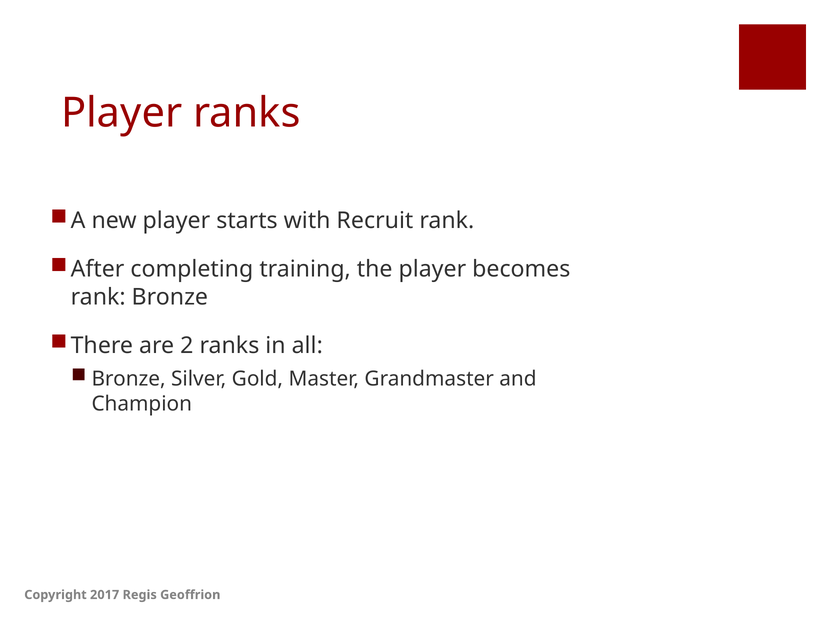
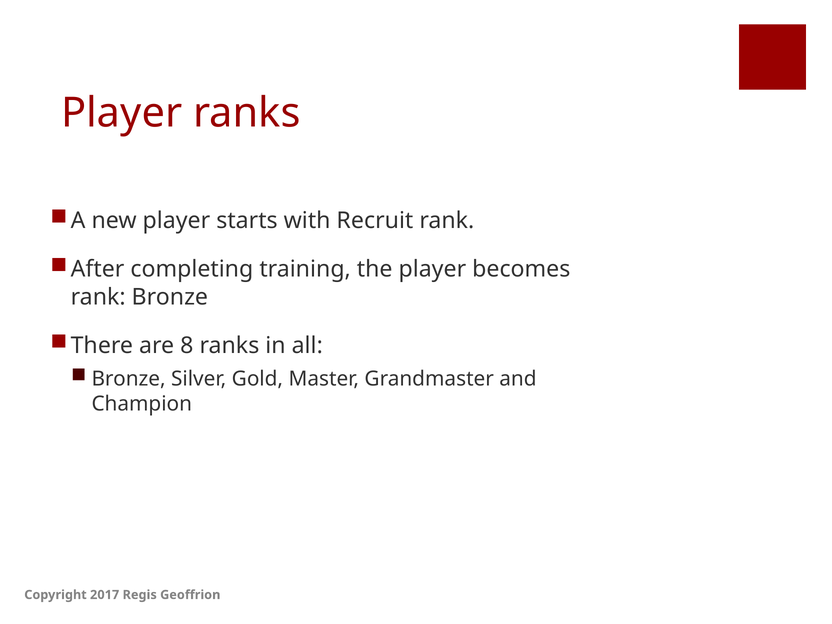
2: 2 -> 8 (187, 346)
